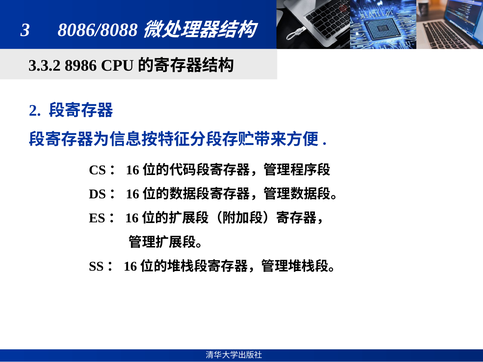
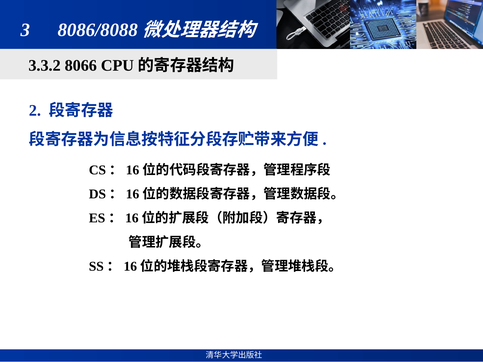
8986: 8986 -> 8066 (81, 65)
